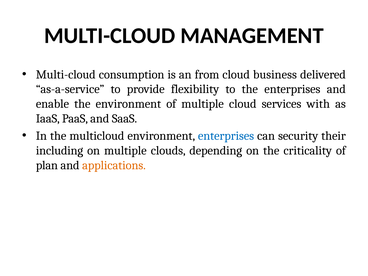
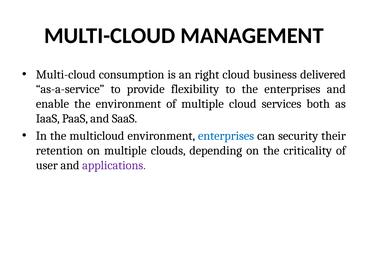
from: from -> right (207, 74)
with: with -> both (318, 104)
including: including -> retention (59, 151)
plan: plan -> user (47, 165)
applications colour: orange -> purple (114, 165)
